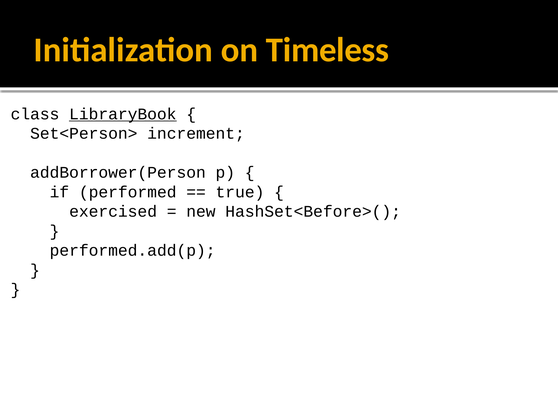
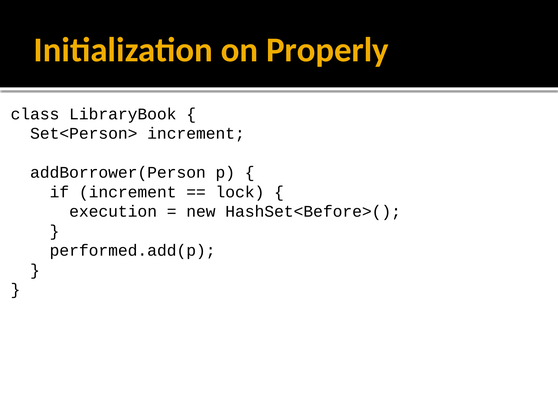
Timeless: Timeless -> Properly (327, 50)
LibraryBook underline: present -> none (123, 114)
if performed: performed -> increment (128, 192)
true: true -> lock (240, 192)
exercised: exercised -> execution (113, 212)
